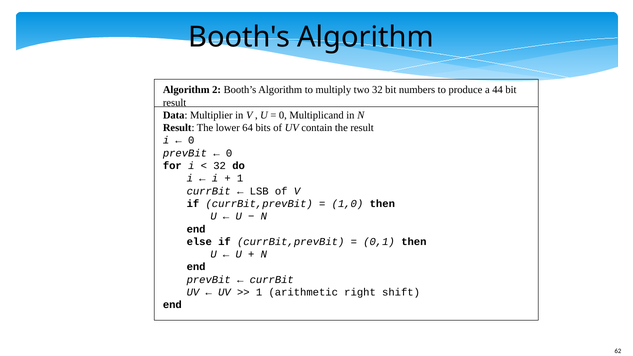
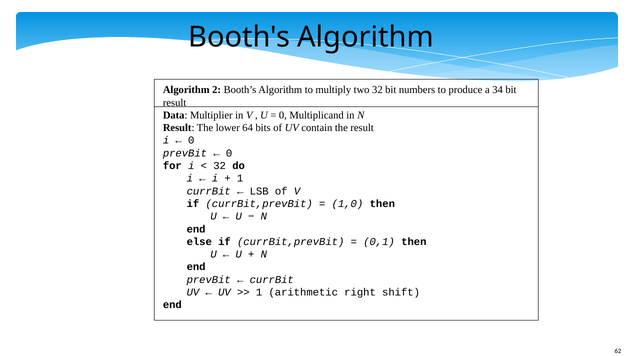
44: 44 -> 34 (498, 90)
